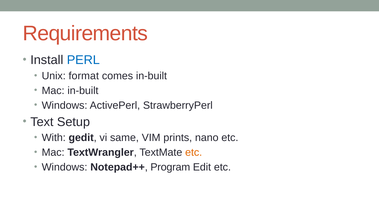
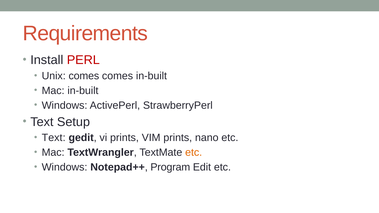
PERL colour: blue -> red (83, 60)
Unix format: format -> comes (84, 76)
With: With -> Text (54, 138)
vi same: same -> prints (124, 138)
